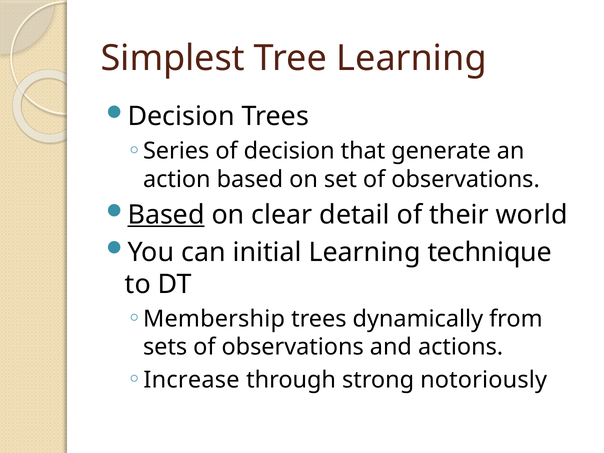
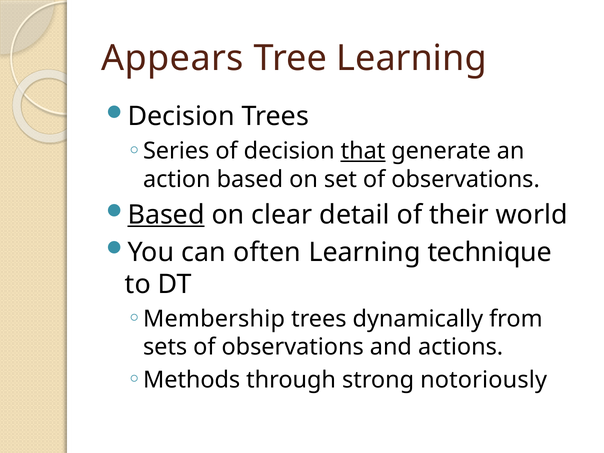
Simplest: Simplest -> Appears (172, 58)
that underline: none -> present (363, 151)
initial: initial -> often (267, 252)
Increase: Increase -> Methods (192, 380)
